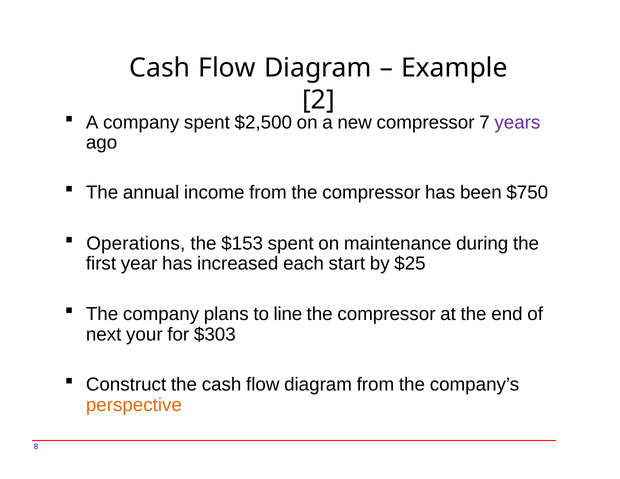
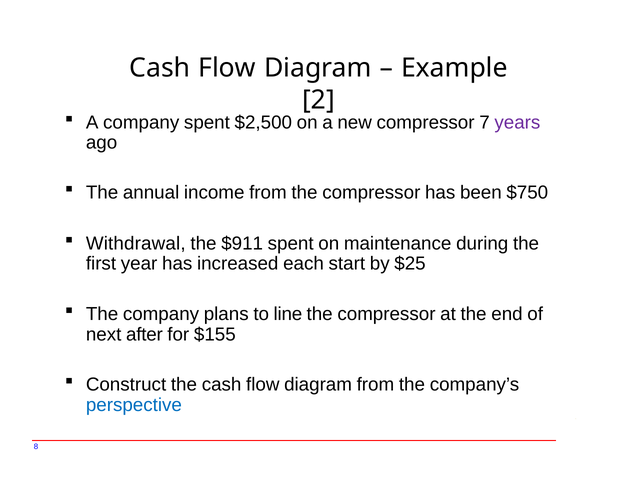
Operations: Operations -> Withdrawal (136, 243)
$153: $153 -> $911 (242, 243)
your: your -> after (144, 334)
$303: $303 -> $155 (215, 334)
perspective colour: orange -> blue (134, 405)
